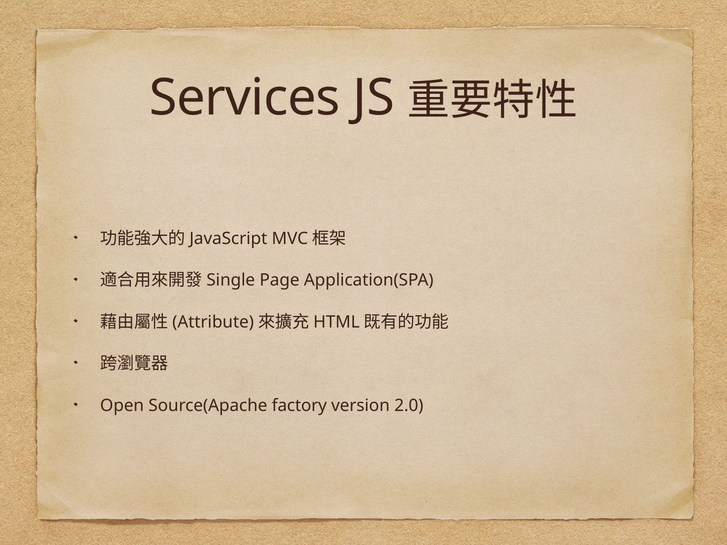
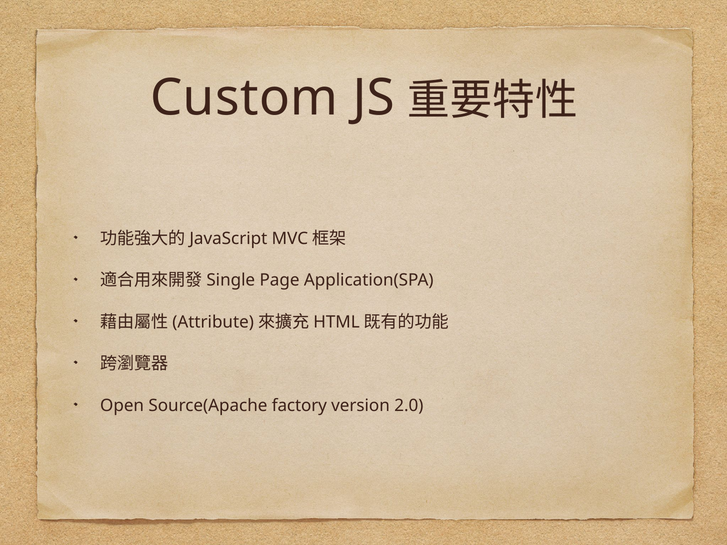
Services: Services -> Custom (244, 98)
